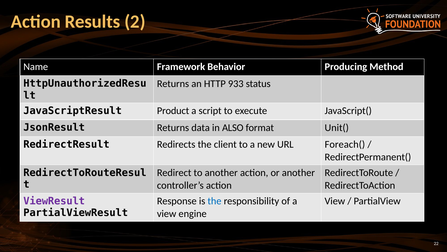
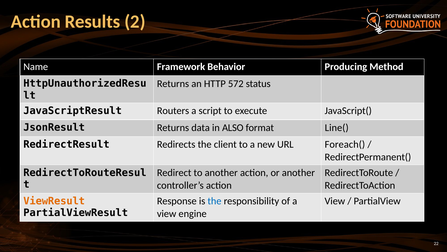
933: 933 -> 572 (236, 83)
Product: Product -> Routers (173, 111)
Unit(: Unit( -> Line( (337, 127)
ViewResult colour: purple -> orange (54, 201)
